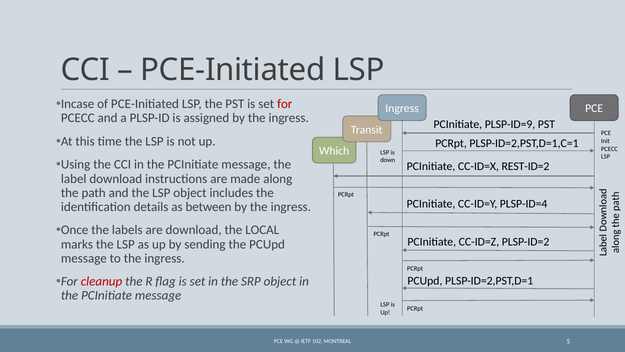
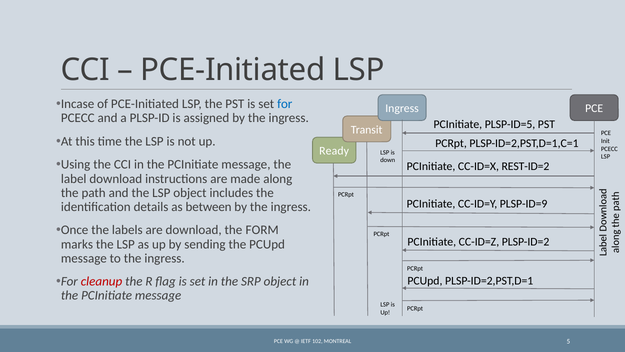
for colour: red -> blue (285, 104)
PLSP-ID=9: PLSP-ID=9 -> PLSP-ID=5 (510, 124)
Which: Which -> Ready (334, 151)
PLSP-ID=4: PLSP-ID=4 -> PLSP-ID=9 (524, 203)
LOCAL: LOCAL -> FORM (262, 230)
